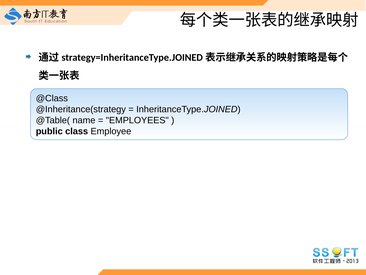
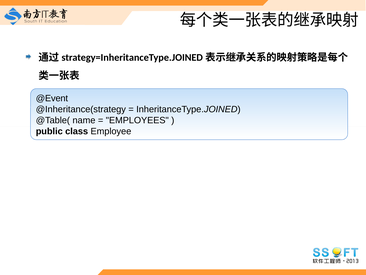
@Class: @Class -> @Event (52, 98)
